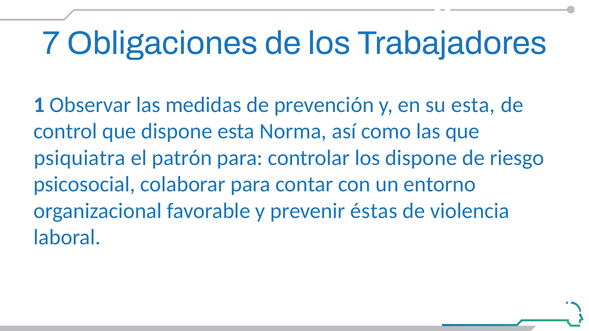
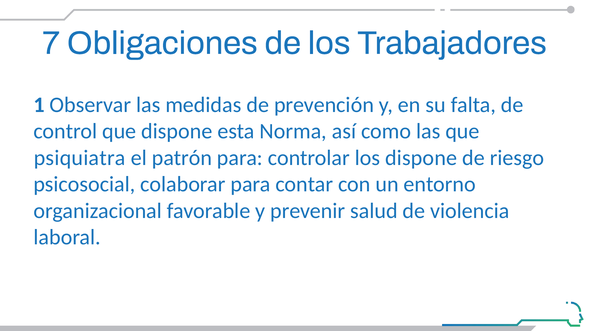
su esta: esta -> falta (473, 105)
éstas: éstas -> salud (374, 211)
